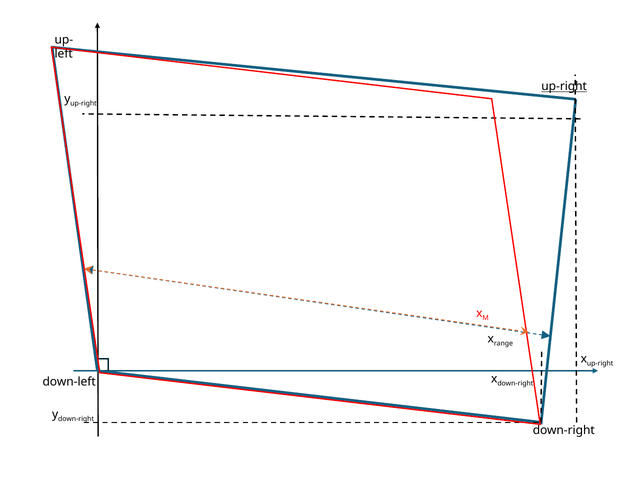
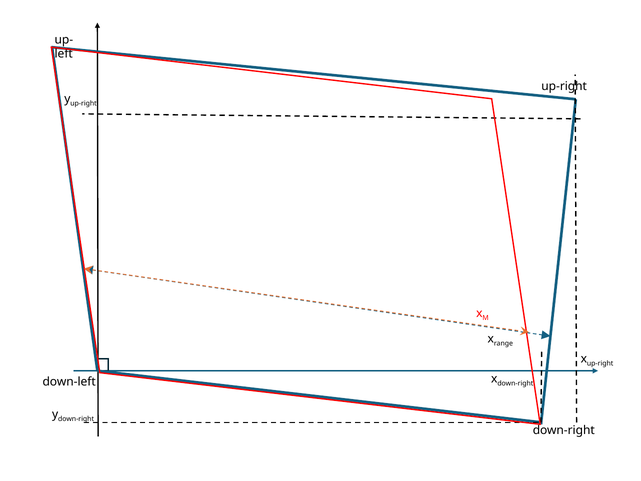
up-right underline: present -> none (564, 86)
